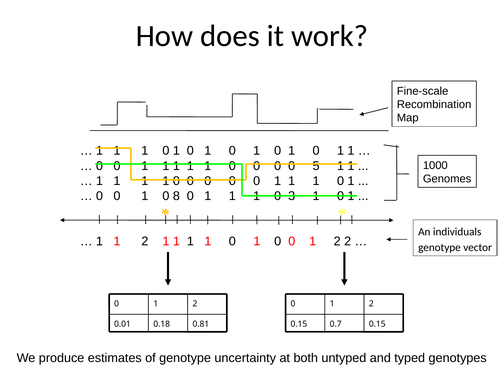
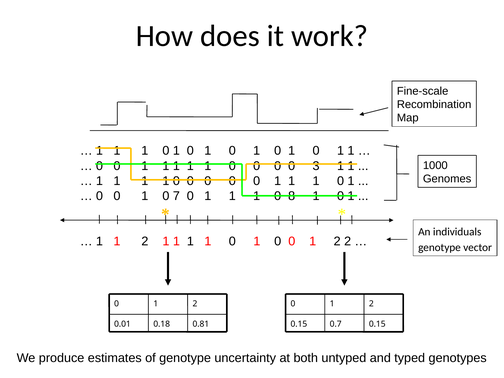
5: 5 -> 3 (316, 166)
8: 8 -> 7 (176, 196)
3: 3 -> 8 (292, 196)
